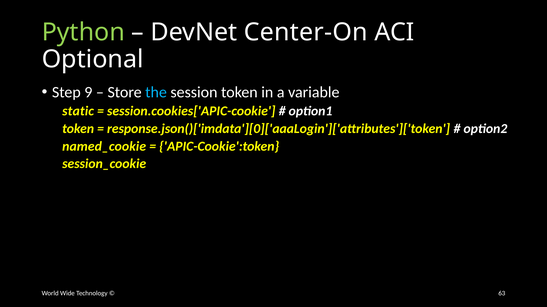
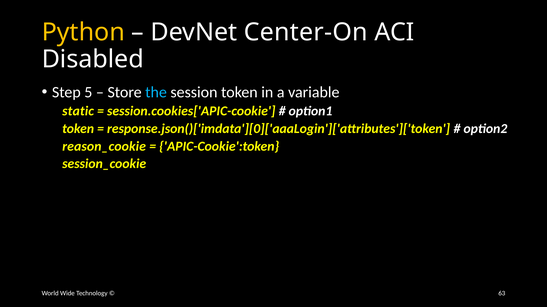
Python colour: light green -> yellow (83, 32)
Optional: Optional -> Disabled (93, 59)
9: 9 -> 5 (88, 92)
named_cookie: named_cookie -> reason_cookie (104, 147)
